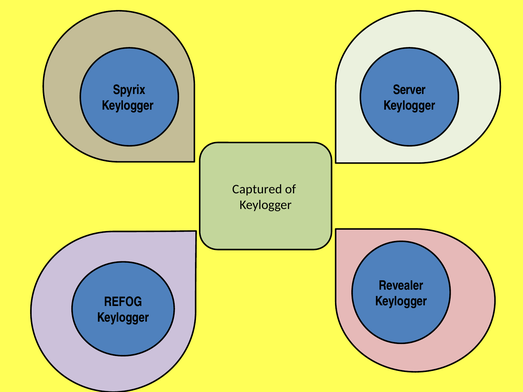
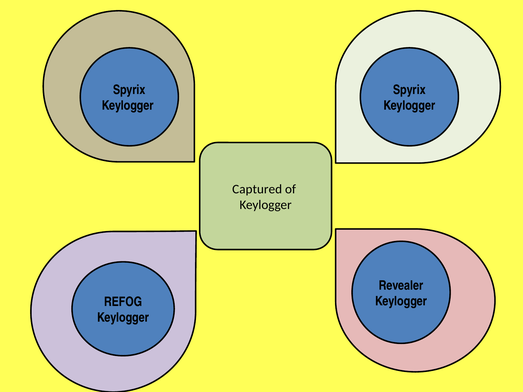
Server: Server -> Spyrix (409, 90)
